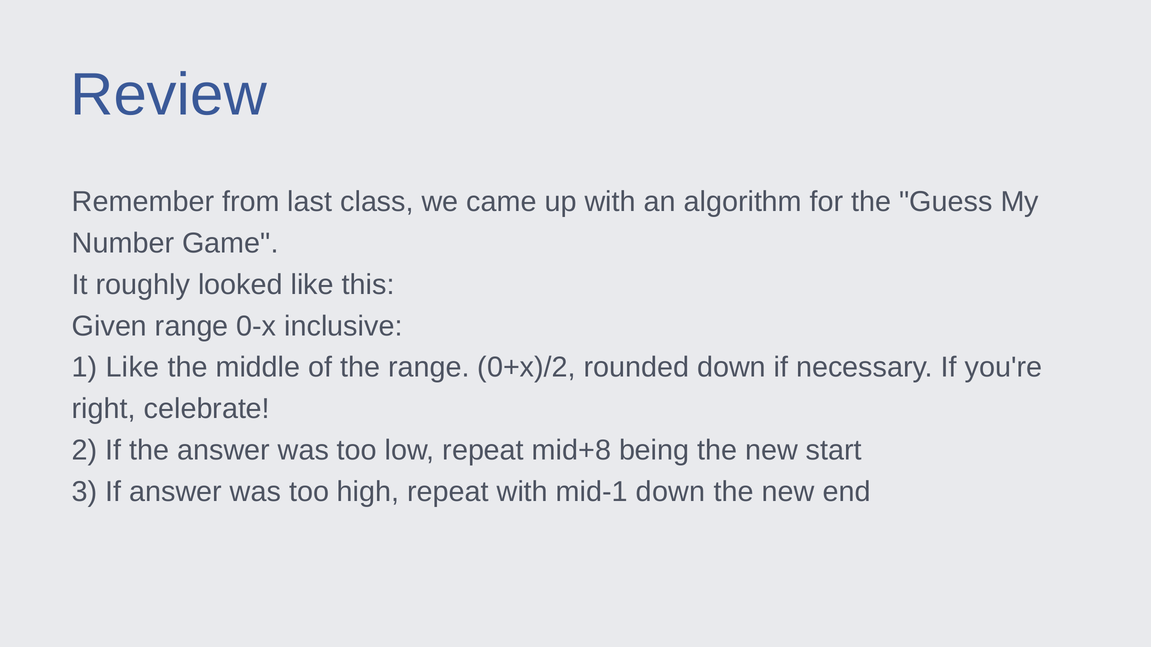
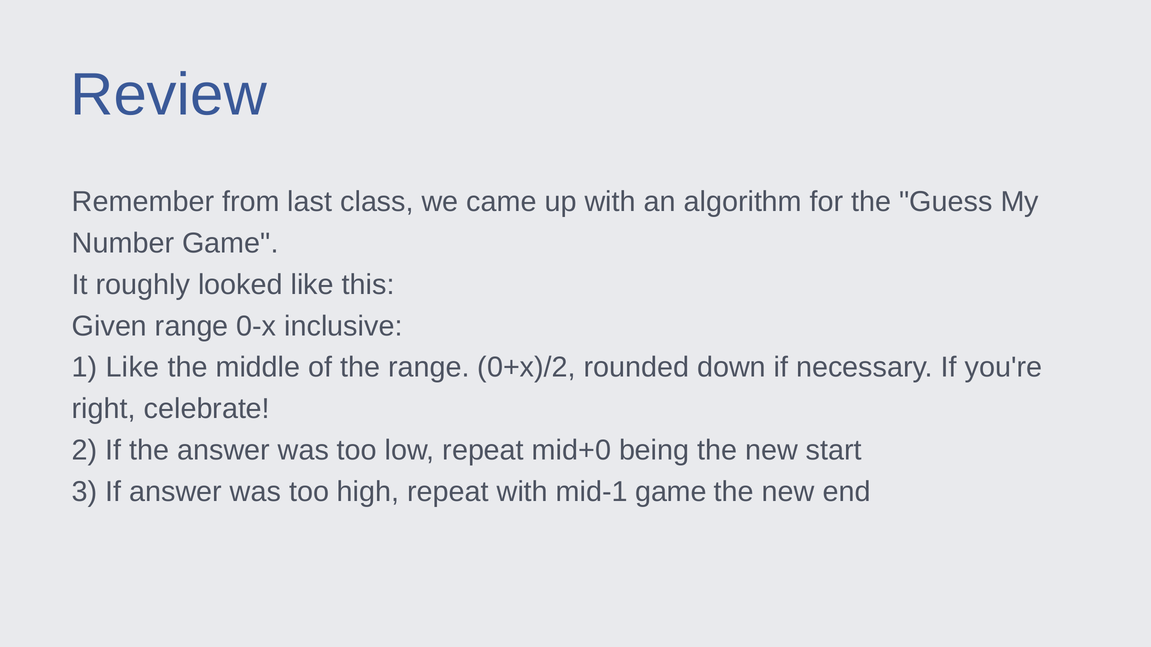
mid+8: mid+8 -> mid+0 (571, 451)
mid-1 down: down -> game (671, 492)
